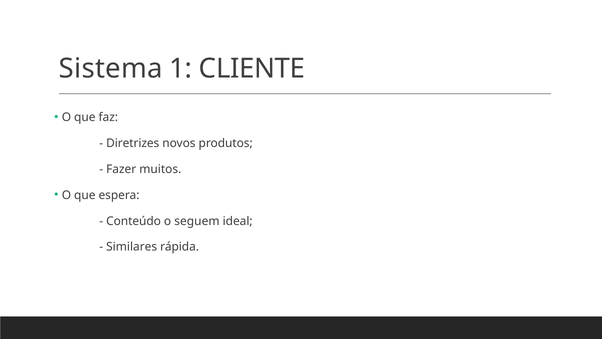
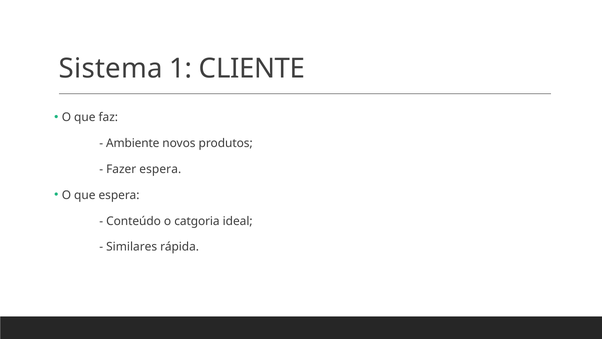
Diretrizes: Diretrizes -> Ambiente (133, 143)
Fazer muitos: muitos -> espera (160, 169)
seguem: seguem -> catgoria (197, 221)
